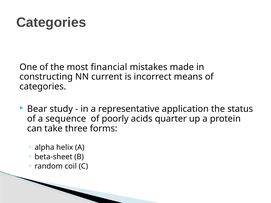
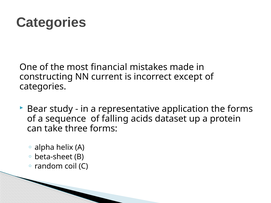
means: means -> except (188, 77)
the status: status -> forms (240, 109)
poorly: poorly -> falling (115, 119)
quarter: quarter -> dataset (171, 119)
